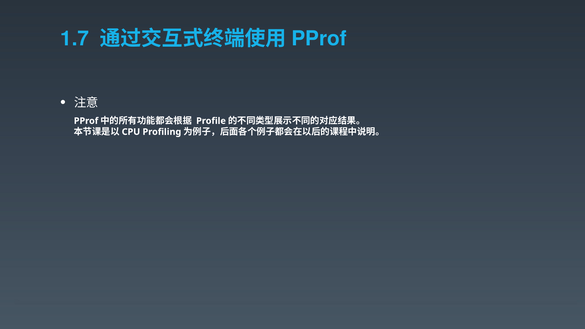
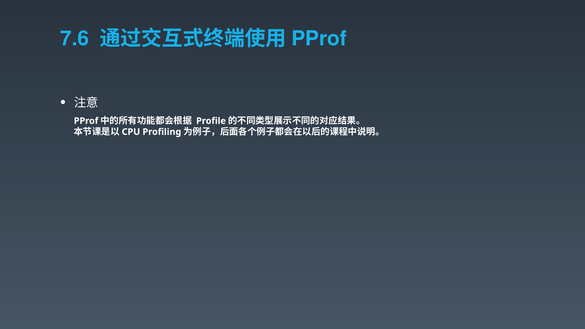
1.7: 1.7 -> 7.6 (75, 39)
